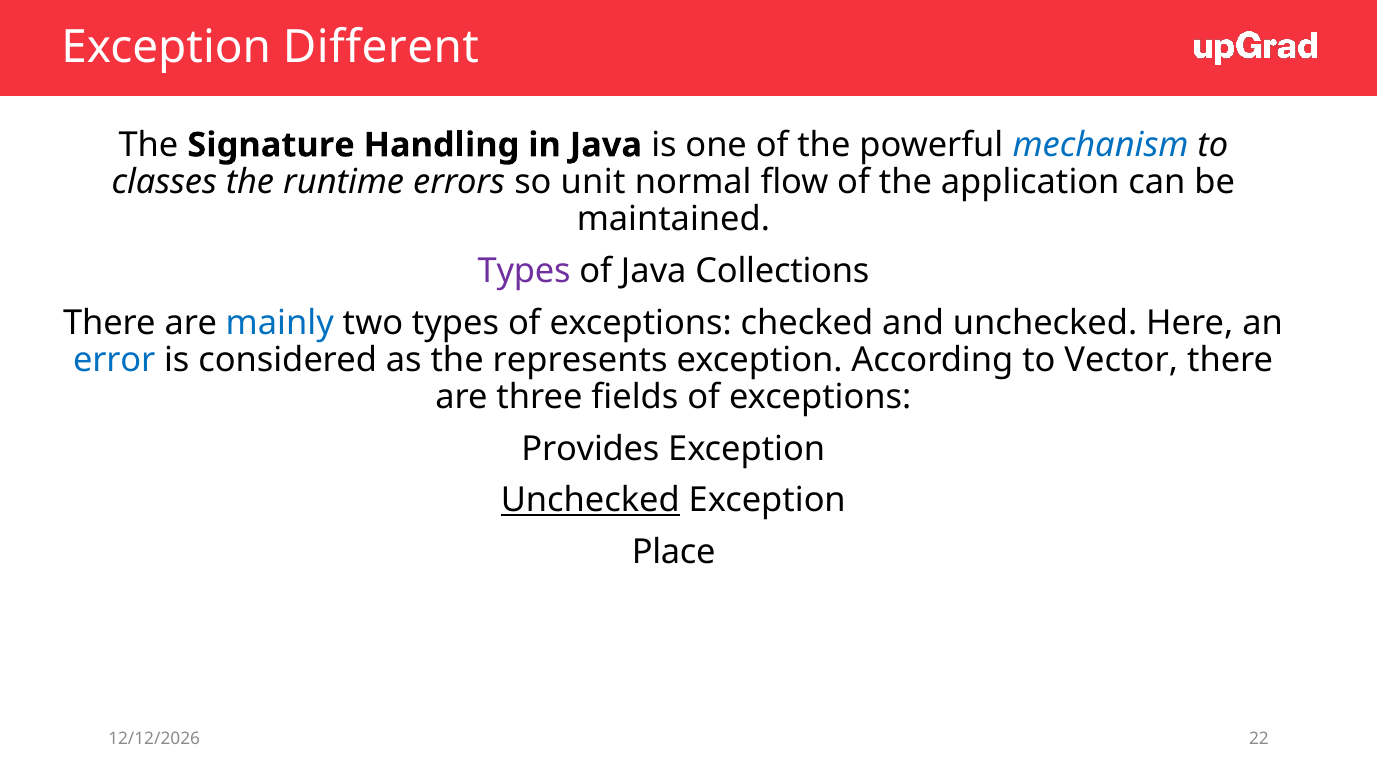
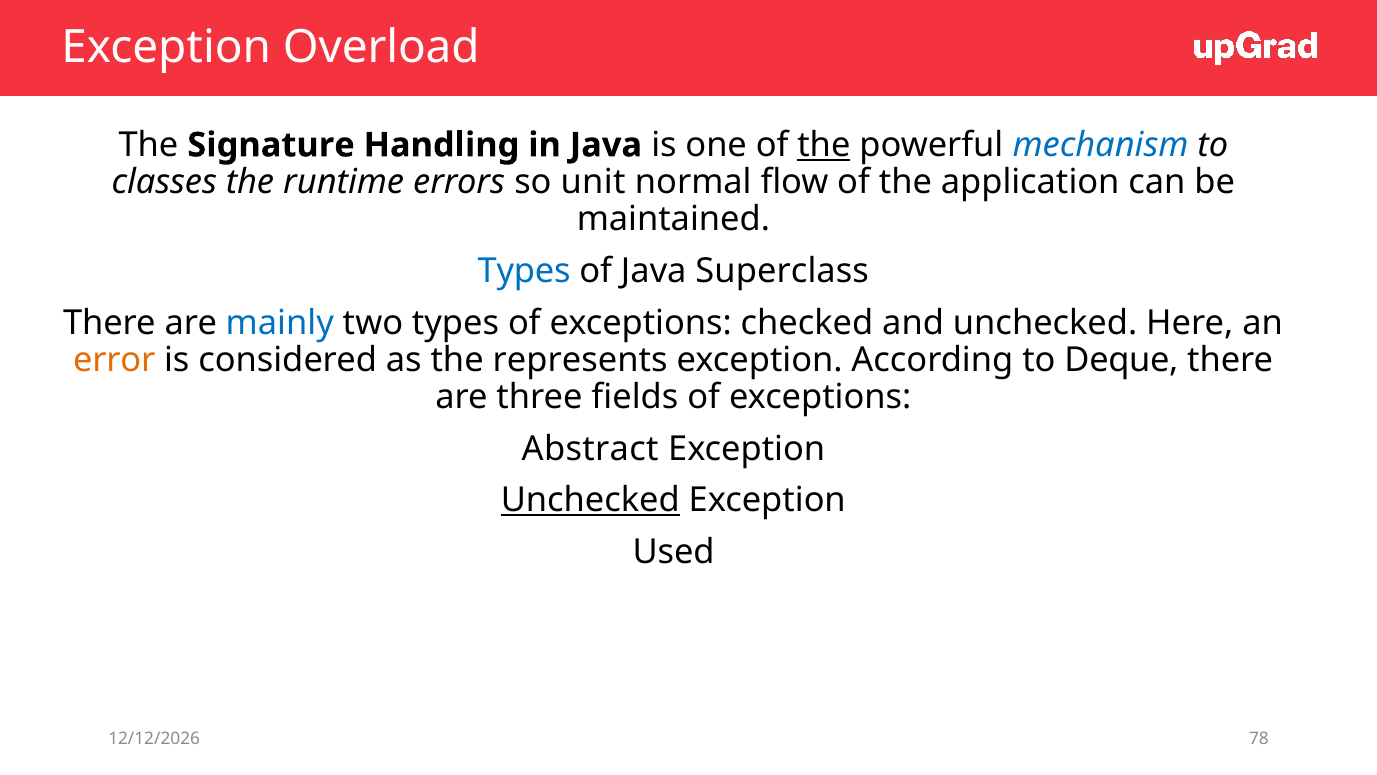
Different: Different -> Overload (381, 47)
the underline: none -> present (824, 145)
Types colour: purple -> blue (524, 271)
Collections: Collections -> Superclass (782, 271)
error colour: blue -> orange (114, 360)
Vector: Vector -> Deque (1121, 360)
Provides: Provides -> Abstract (590, 448)
Place: Place -> Used (674, 552)
22: 22 -> 78 (1259, 738)
